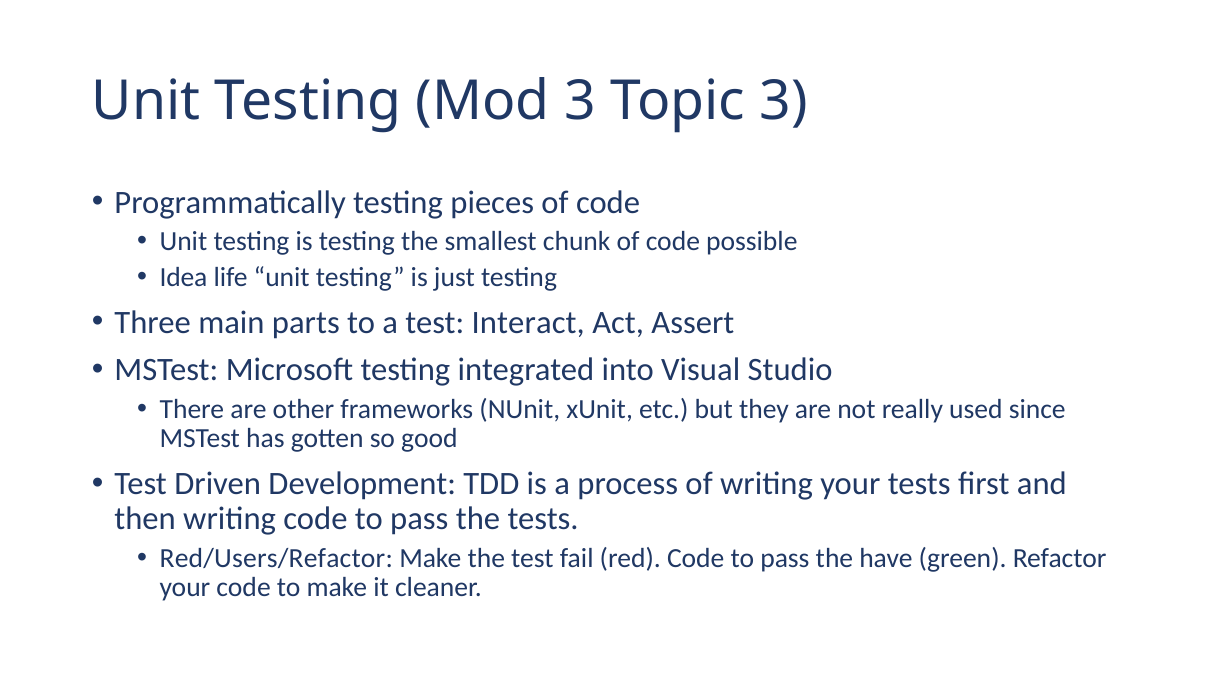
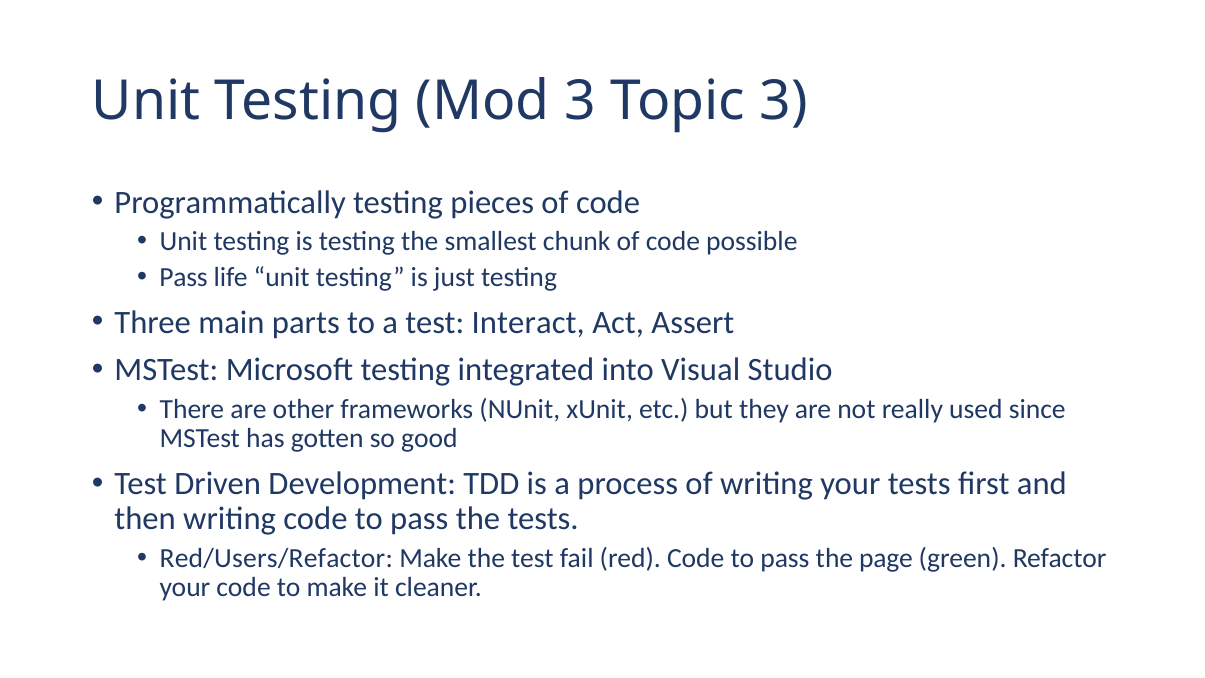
Idea: Idea -> Pass (184, 277)
have: have -> page (886, 558)
